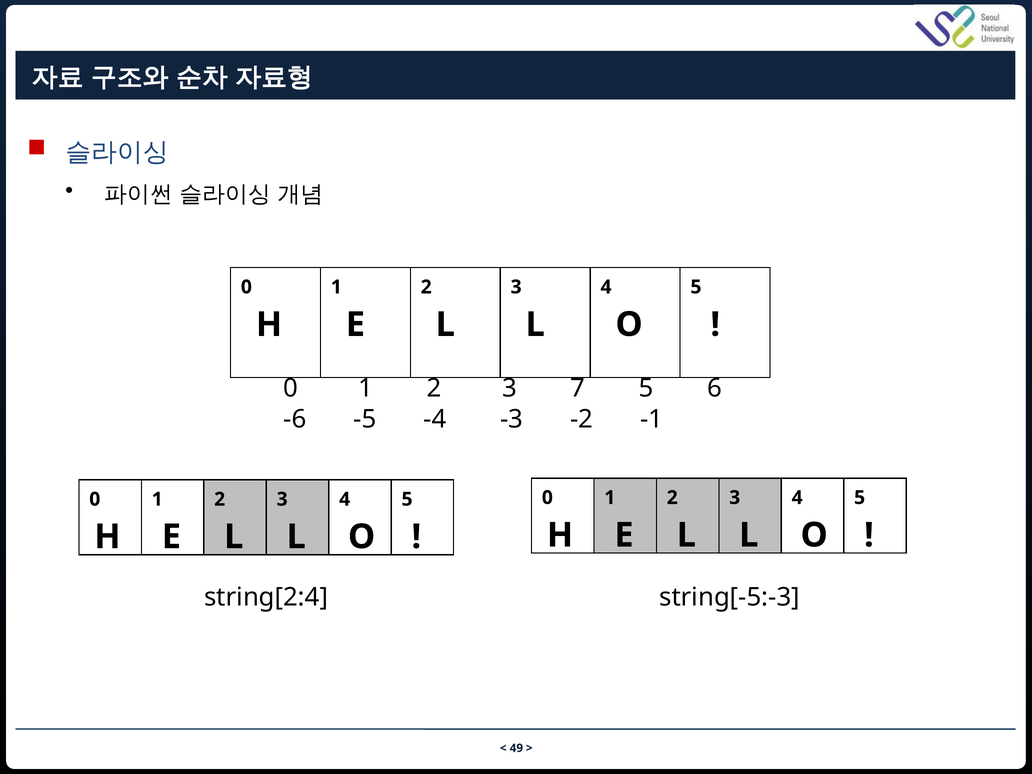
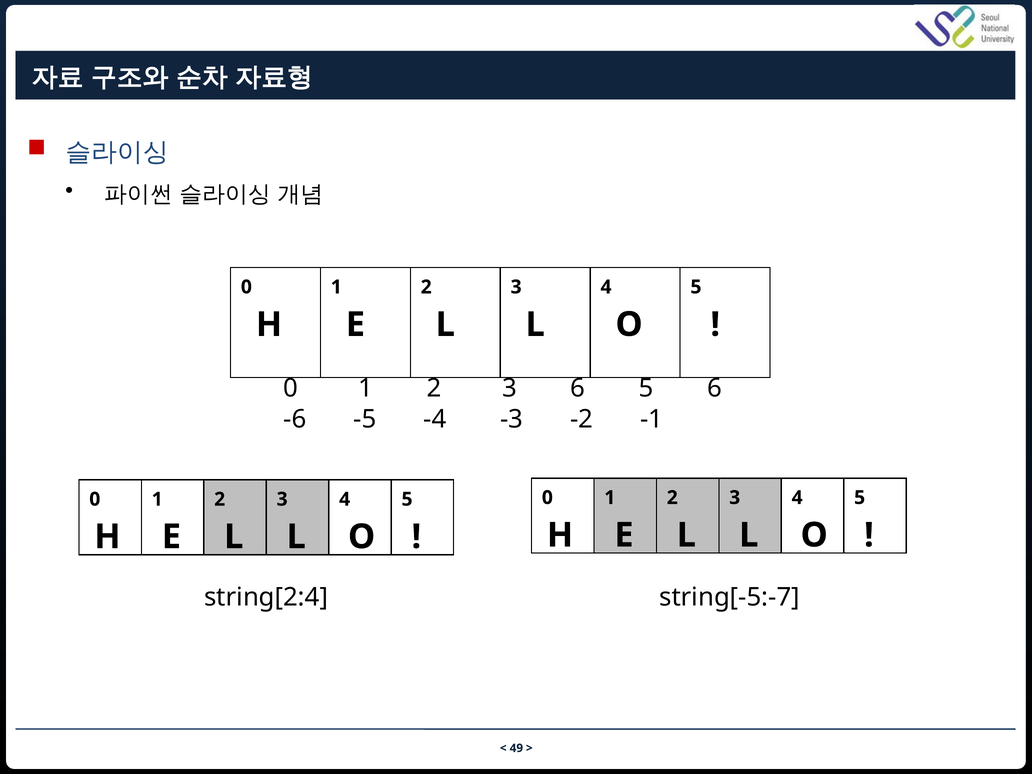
3 7: 7 -> 6 (578, 388)
string[-5:-3: string[-5:-3 -> string[-5:-7 (730, 597)
